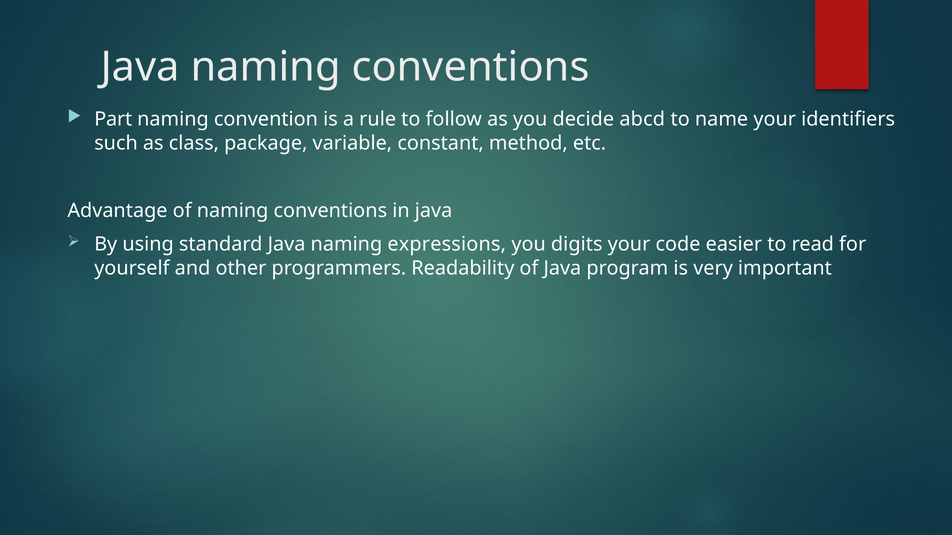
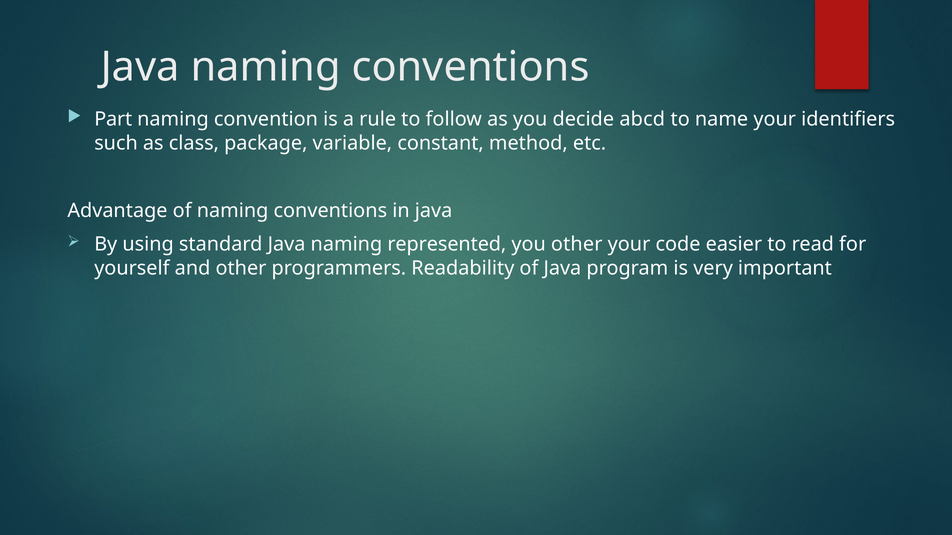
expressions: expressions -> represented (447, 244)
you digits: digits -> other (577, 244)
